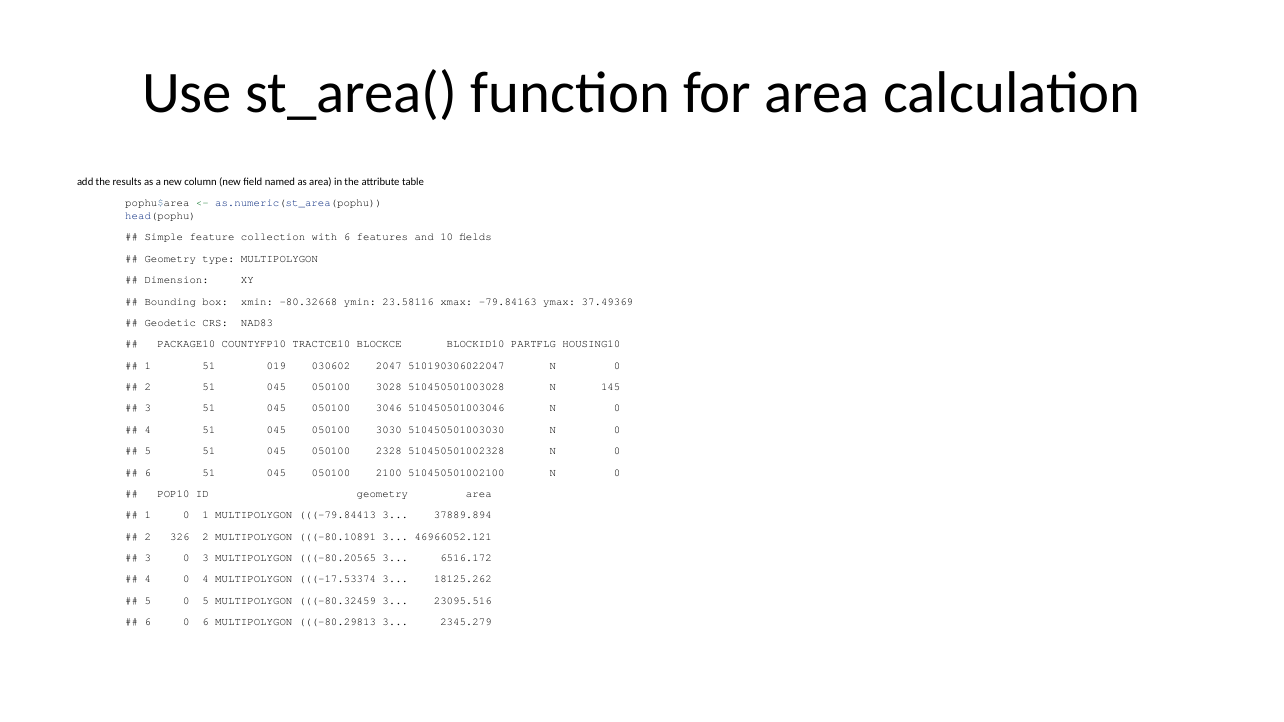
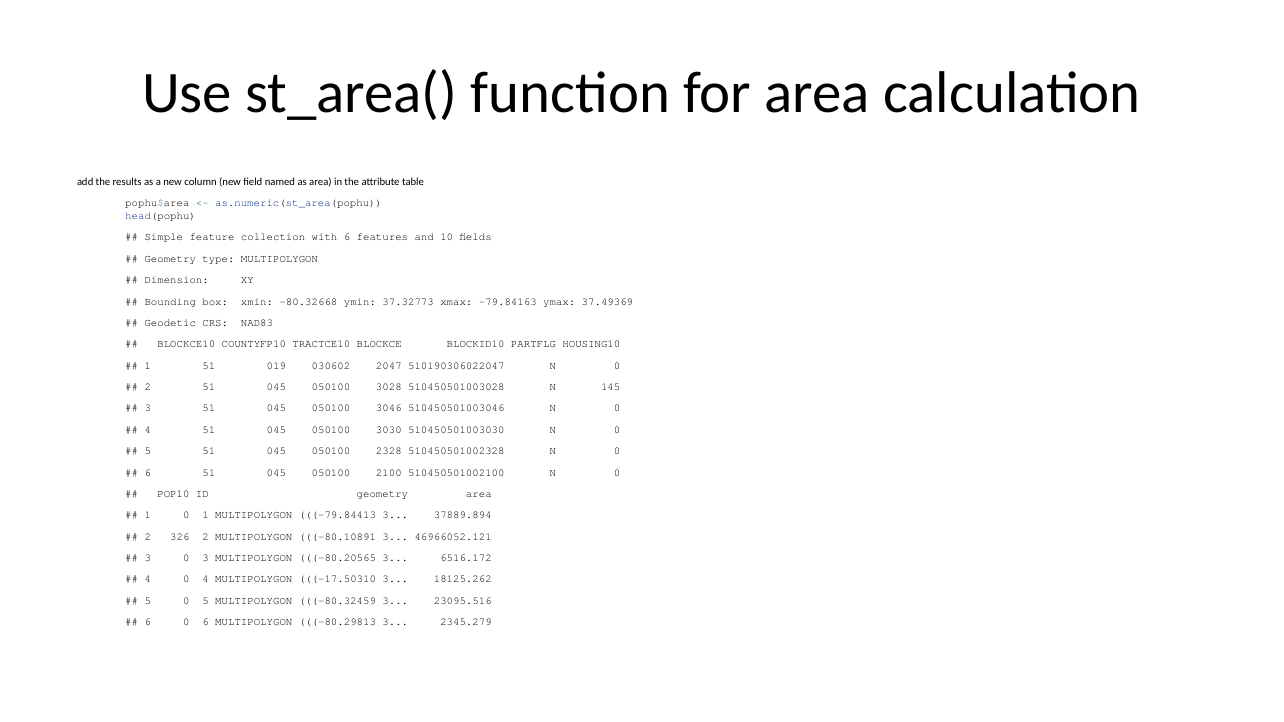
23.58116: 23.58116 -> 37.32773 (408, 302)
PACKAGE10: PACKAGE10 -> BLOCKCE10 (186, 344)
-17.53374: -17.53374 -> -17.50310 (337, 580)
